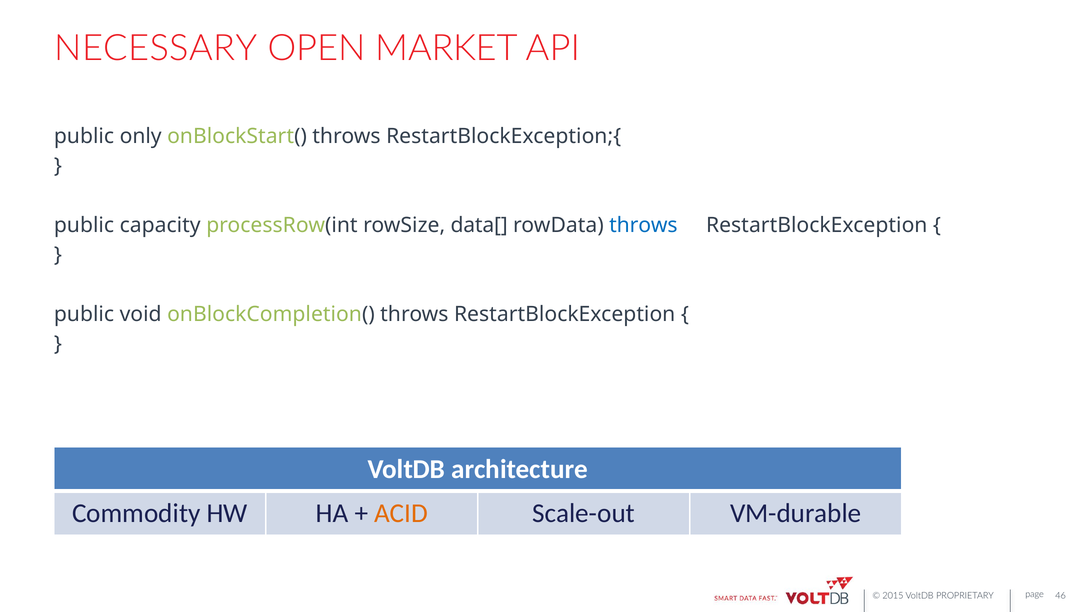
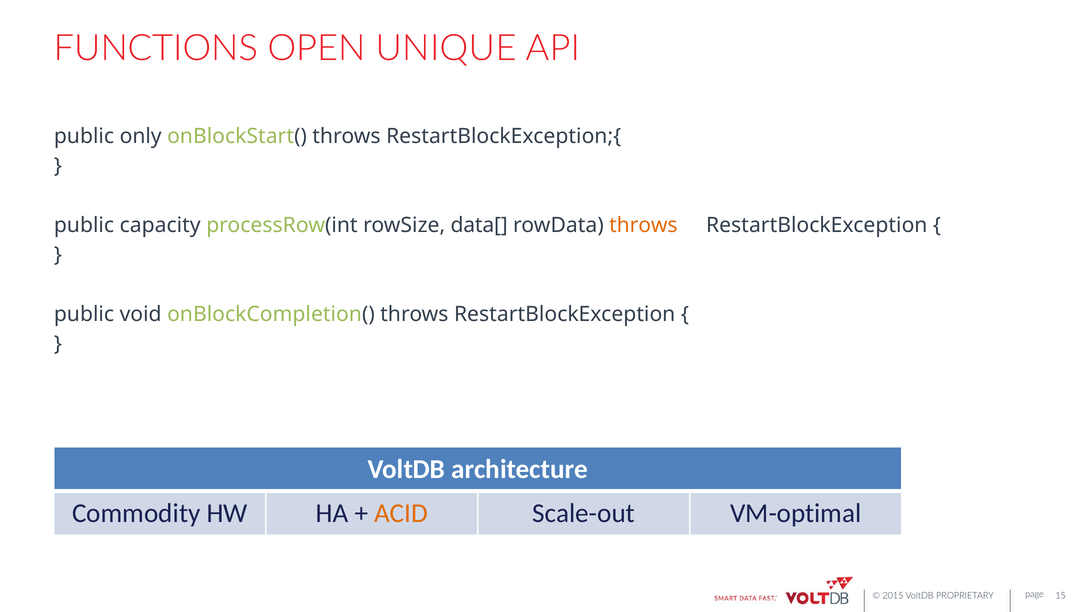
NECESSARY: NECESSARY -> FUNCTIONS (156, 48)
MARKET: MARKET -> UNIQUE (446, 48)
throws colour: blue -> orange (643, 225)
VM-durable: VM-durable -> VM-optimal (796, 513)
46: 46 -> 15 (1061, 595)
